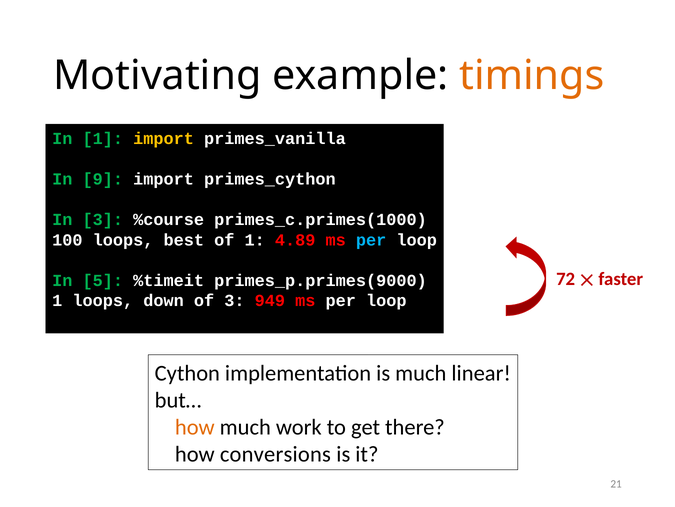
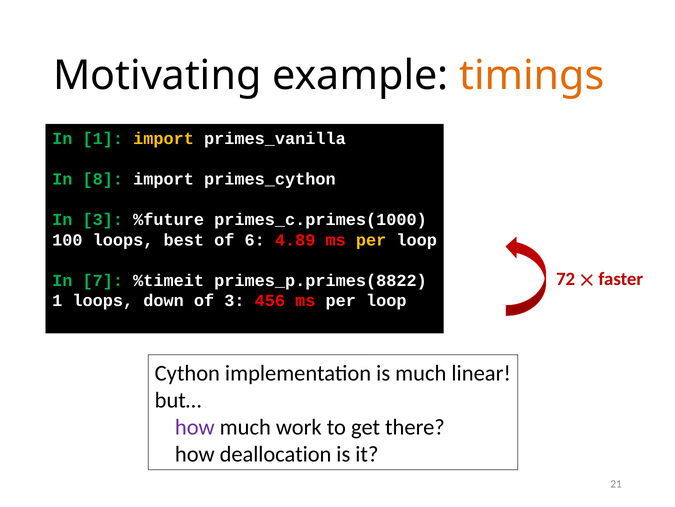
9: 9 -> 8 (103, 179)
%course: %course -> %future (169, 219)
of 1: 1 -> 6 (255, 240)
per colour: light blue -> yellow (371, 240)
5: 5 -> 7 (103, 280)
primes_p.primes(9000: primes_p.primes(9000 -> primes_p.primes(8822 (321, 280)
949: 949 -> 456 (270, 300)
how colour: orange -> purple (195, 427)
conversions: conversions -> deallocation (276, 454)
